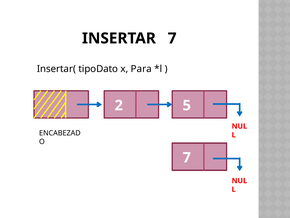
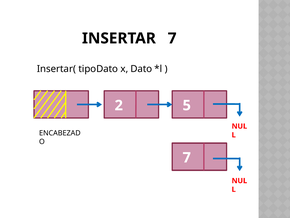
Para: Para -> Dato (141, 69)
